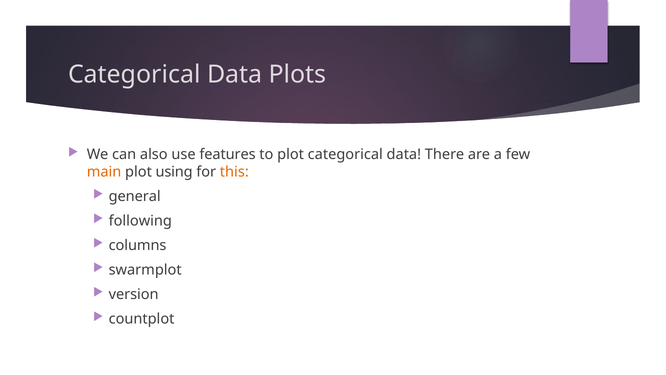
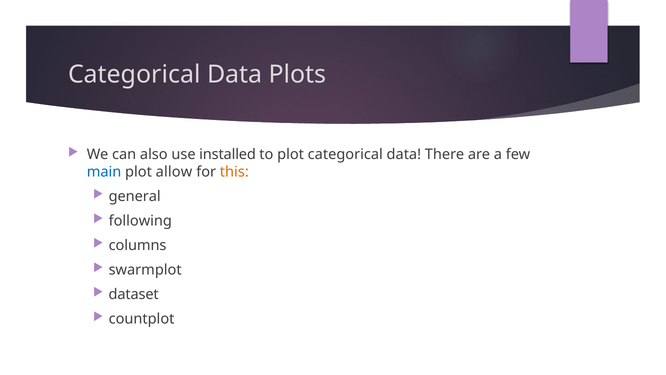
features: features -> installed (228, 154)
main colour: orange -> blue (104, 172)
using: using -> allow (174, 172)
version: version -> dataset (134, 294)
